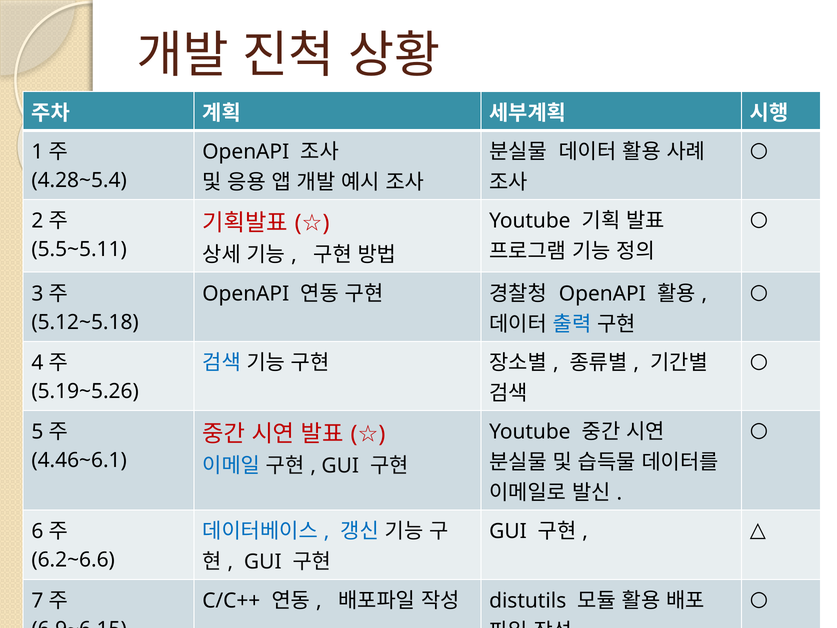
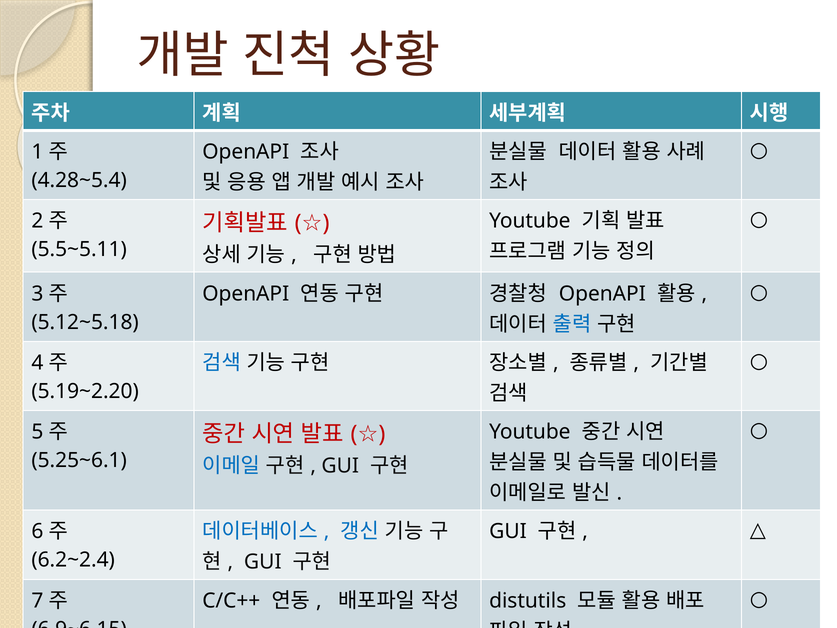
5.19~5.26: 5.19~5.26 -> 5.19~2.20 (85, 391)
4.46~6.1: 4.46~6.1 -> 5.25~6.1 (79, 460)
6.2~6.6: 6.2~6.6 -> 6.2~2.4 (73, 560)
